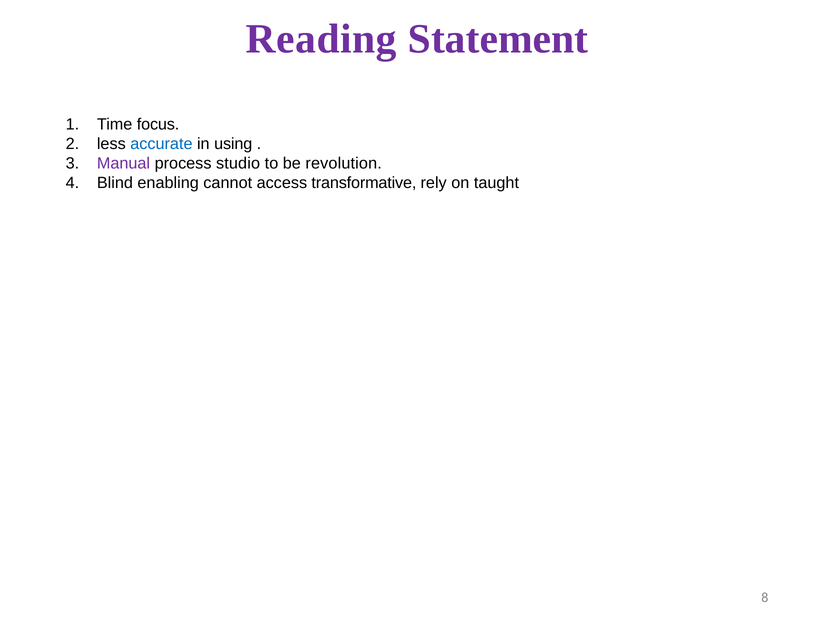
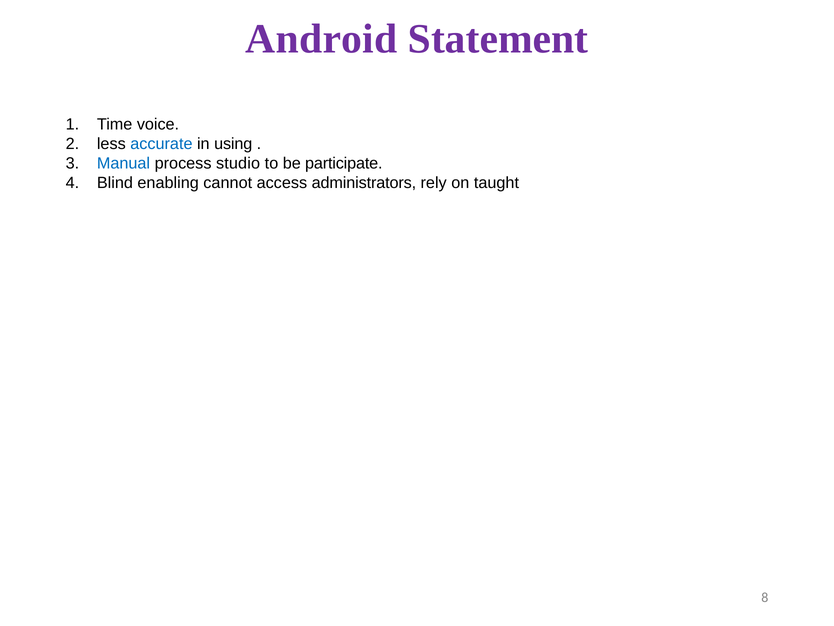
Reading: Reading -> Android (321, 39)
focus: focus -> voice (158, 124)
Manual colour: purple -> blue (124, 163)
revolution: revolution -> participate (344, 163)
transformative: transformative -> administrators (364, 183)
